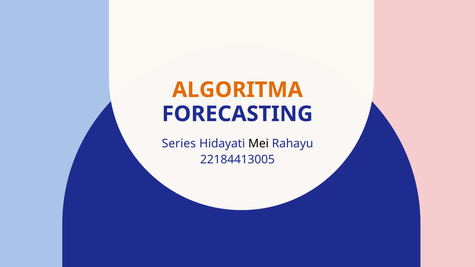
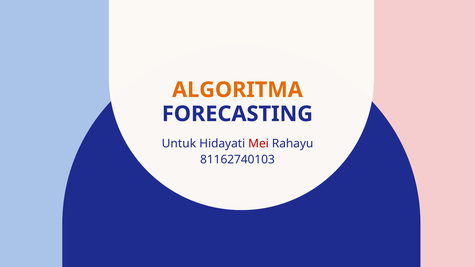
Series: Series -> Untuk (179, 144)
Mei colour: black -> red (259, 144)
22184413005: 22184413005 -> 81162740103 (237, 160)
